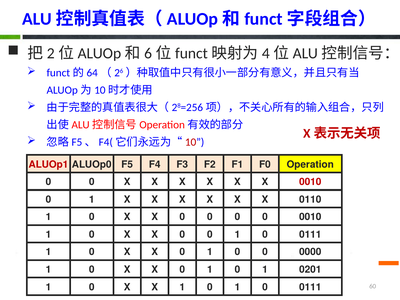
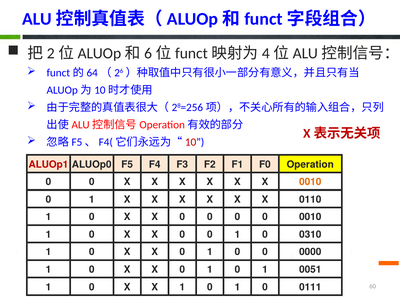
0010 colour: red -> orange (310, 182)
0111: 0111 -> 0310 (310, 235)
0201: 0201 -> 0051 (310, 270)
